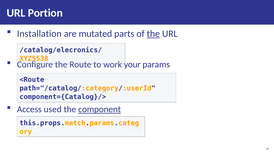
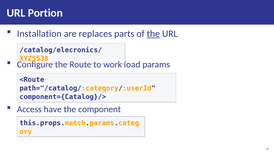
mutated: mutated -> replaces (95, 34)
your: your -> load (132, 65)
used: used -> have (53, 109)
component underline: present -> none (100, 109)
